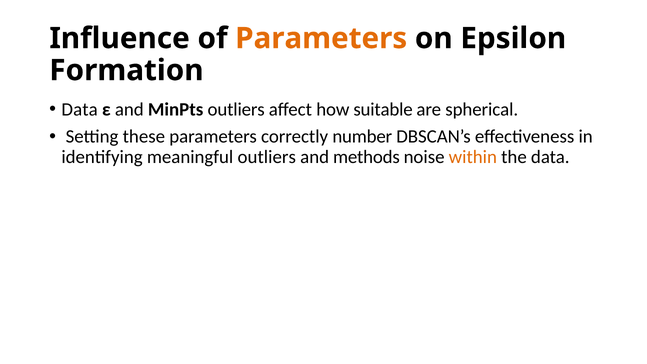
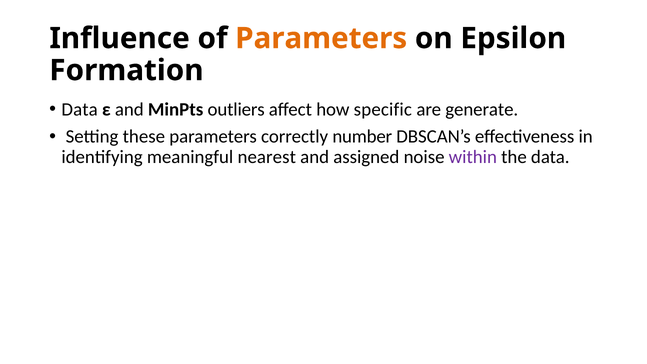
suitable: suitable -> specific (383, 109)
spherical: spherical -> generate (482, 109)
meaningful outliers: outliers -> nearest (267, 157)
methods: methods -> assigned (366, 157)
within colour: orange -> purple (473, 157)
